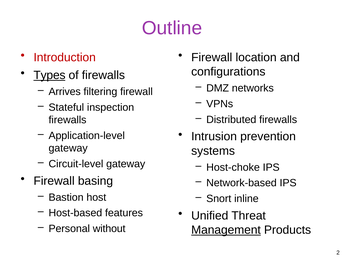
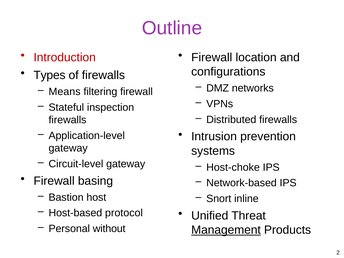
Types underline: present -> none (49, 75)
Arrives: Arrives -> Means (65, 92)
features: features -> protocol (124, 213)
